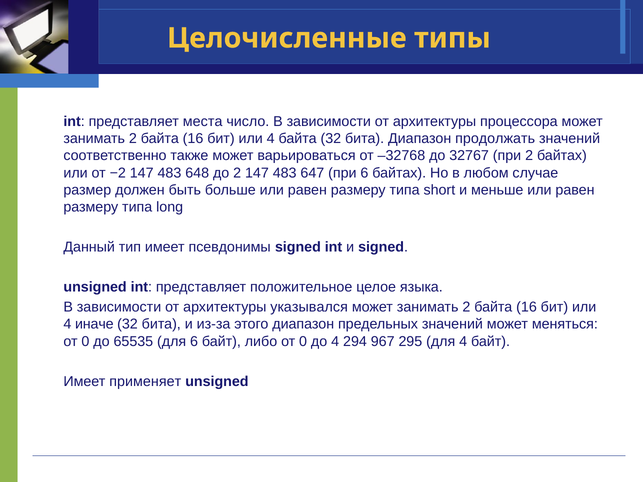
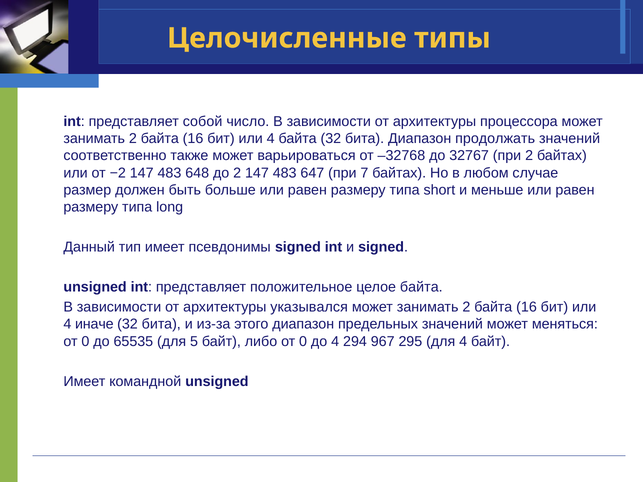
места: места -> собой (203, 122)
при 6: 6 -> 7 (364, 173)
целое языка: языка -> байта (421, 287)
для 6: 6 -> 5 (194, 341)
применяет: применяет -> командной (145, 381)
